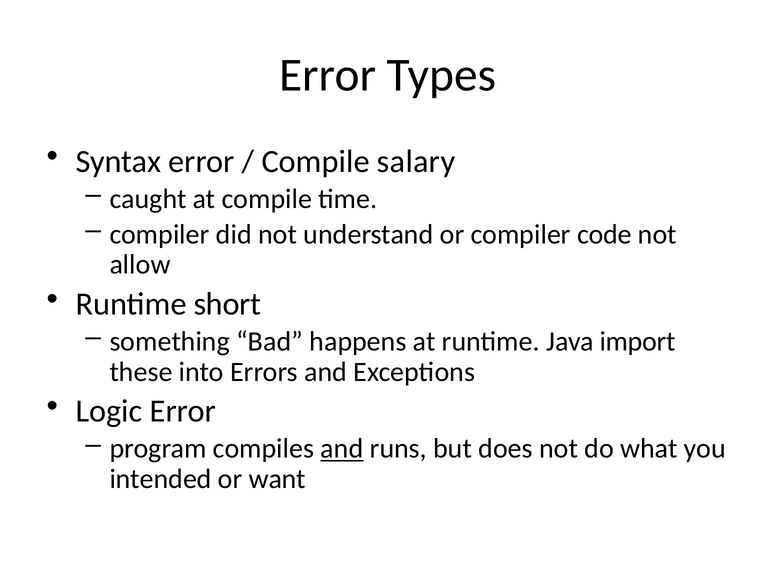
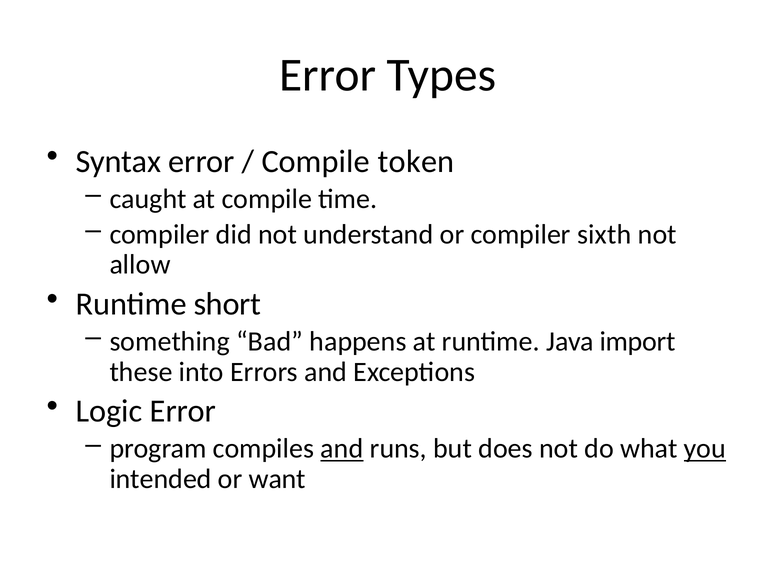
salary: salary -> token (416, 161)
code: code -> sixth (604, 234)
you underline: none -> present (705, 449)
